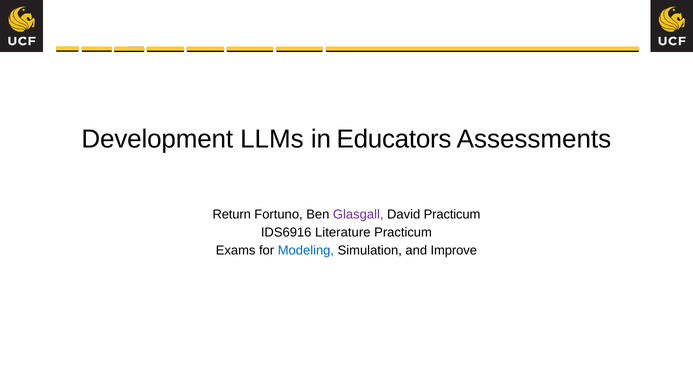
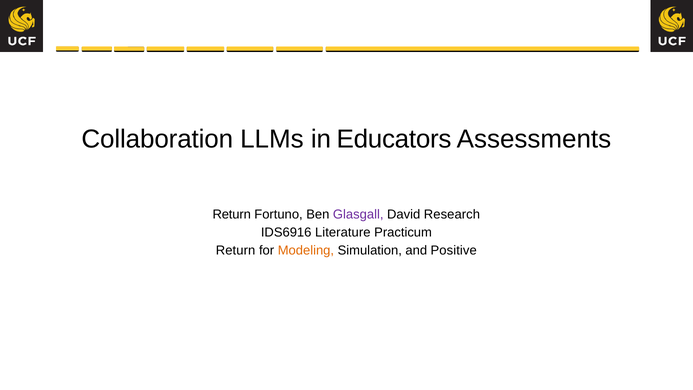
Development: Development -> Collaboration (157, 139)
David Practicum: Practicum -> Research (452, 214)
Exams: Exams -> Return (236, 251)
Modeling colour: blue -> orange (306, 251)
Improve: Improve -> Positive (454, 251)
